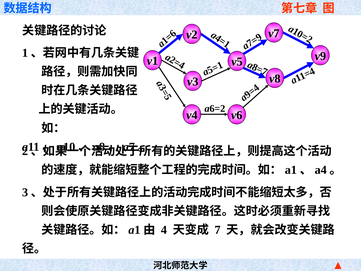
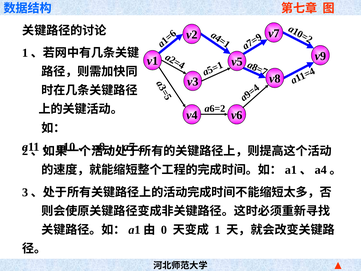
4: 4 -> 0 (164, 230)
7: 7 -> 1 (218, 230)
